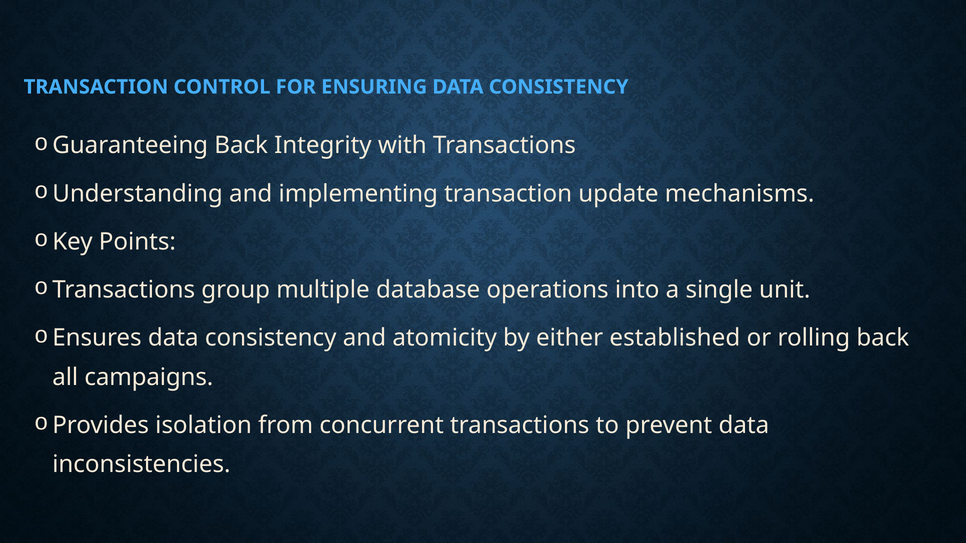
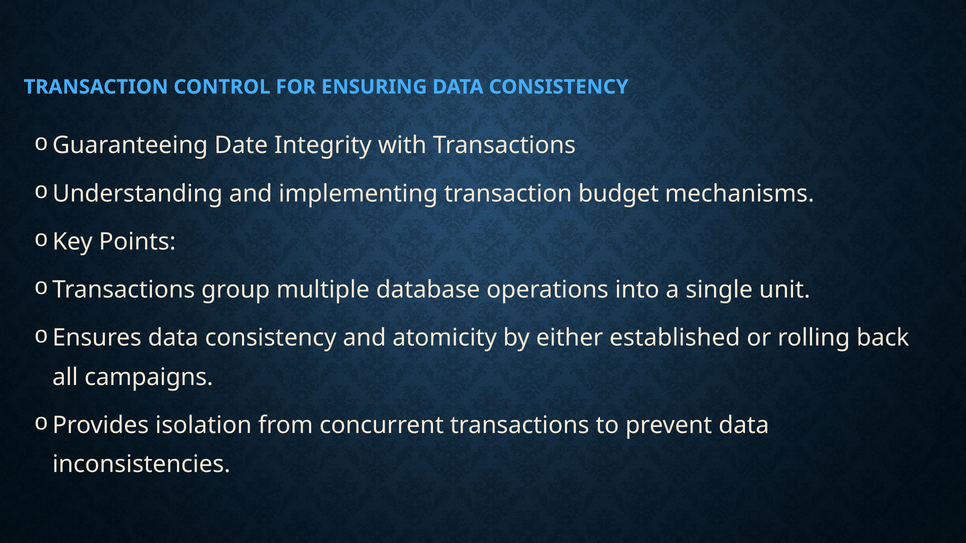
Guaranteeing Back: Back -> Date (241, 146)
update: update -> budget (619, 194)
